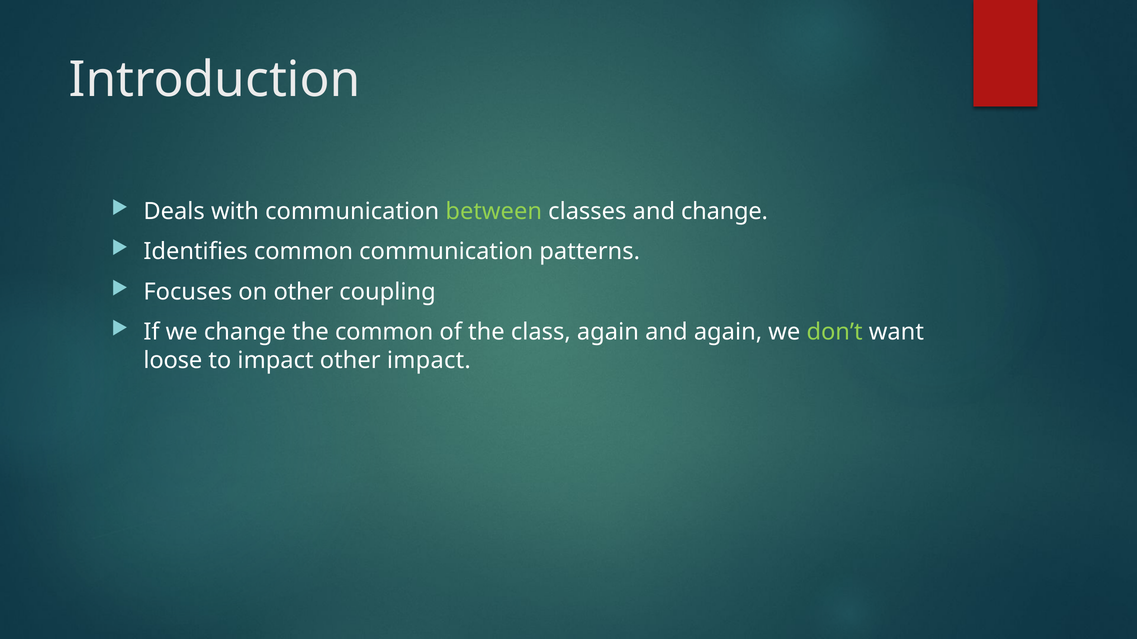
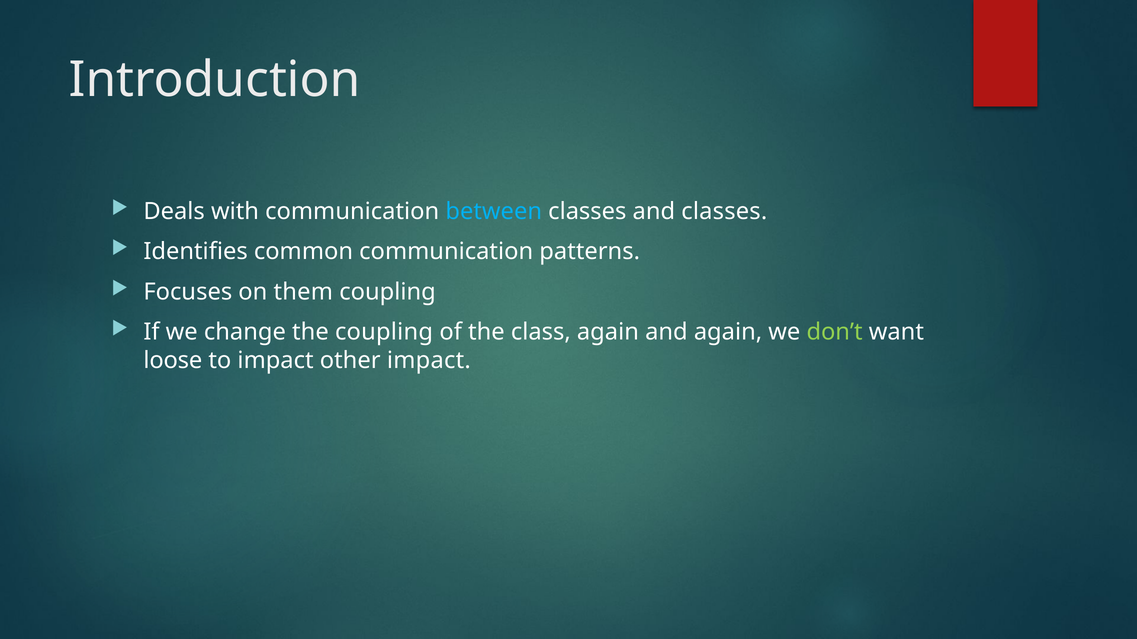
between colour: light green -> light blue (494, 212)
and change: change -> classes (724, 212)
on other: other -> them (303, 292)
the common: common -> coupling (384, 332)
